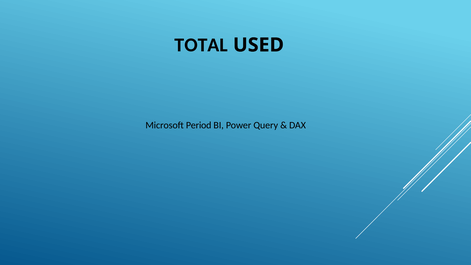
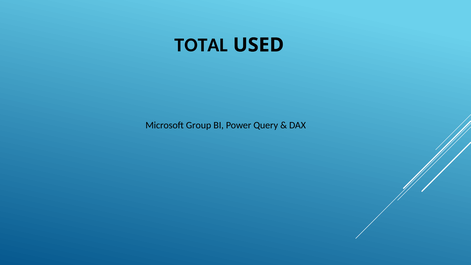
Period: Period -> Group (199, 125)
